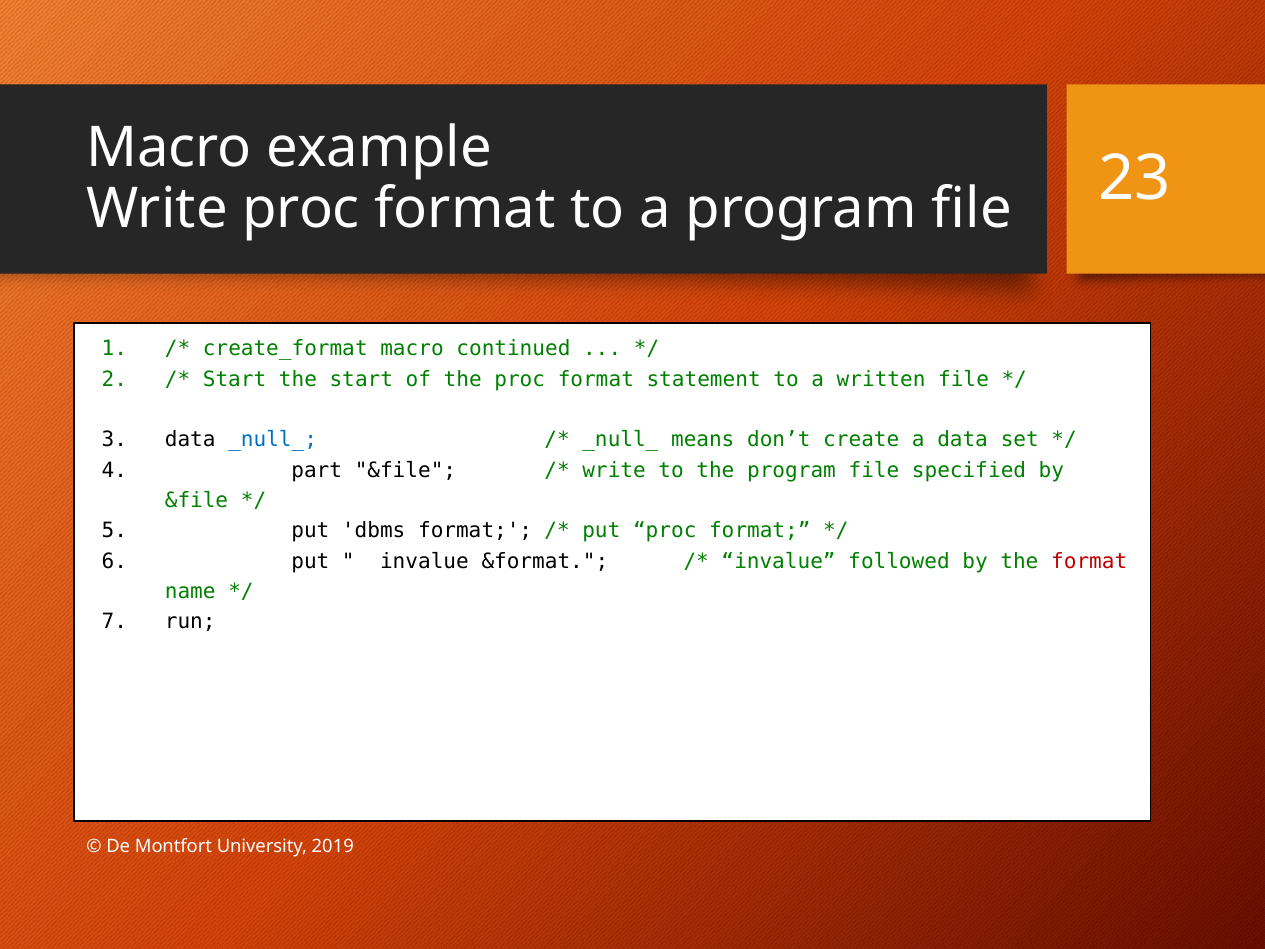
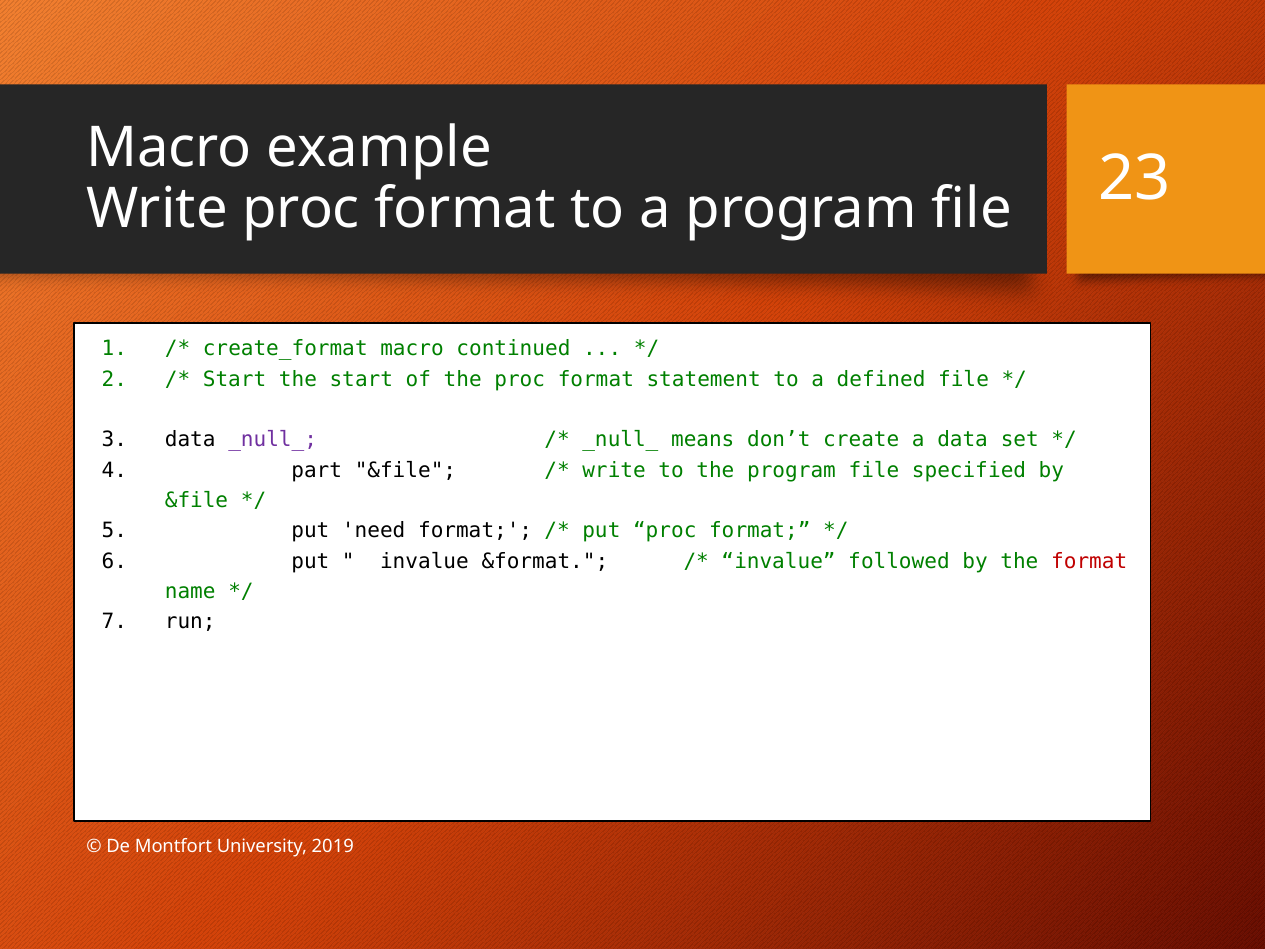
written: written -> defined (881, 379)
_null_ colour: blue -> purple (273, 440)
dbms: dbms -> need (374, 531)
